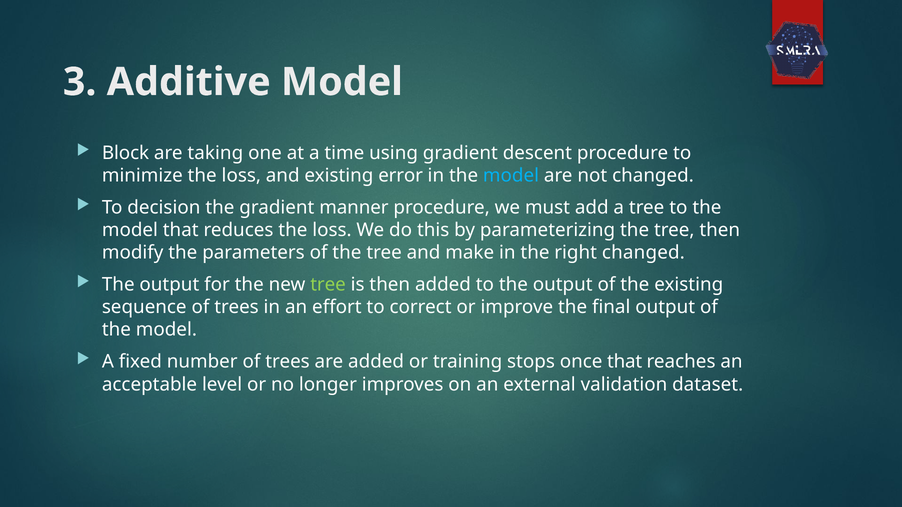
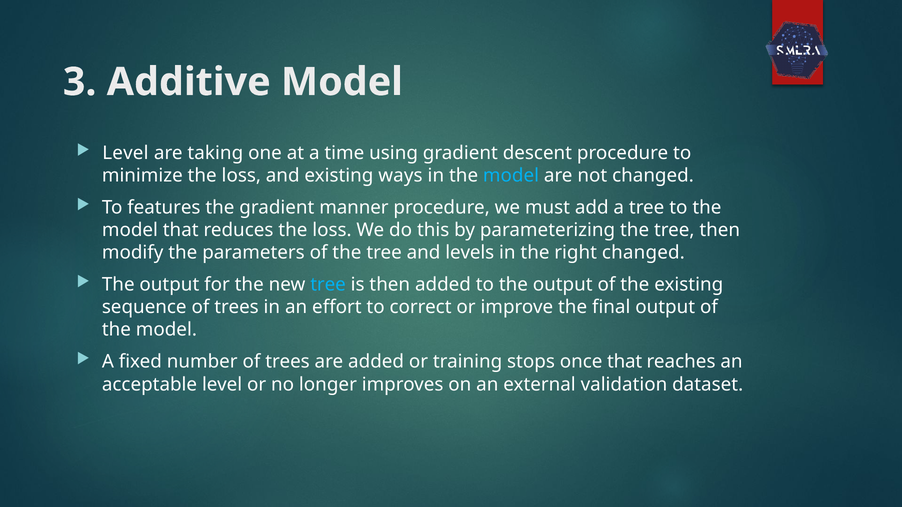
Block: Block -> Level (125, 153)
error: error -> ways (400, 176)
decision: decision -> features (164, 208)
make: make -> levels (470, 253)
tree colour: light green -> light blue (328, 285)
